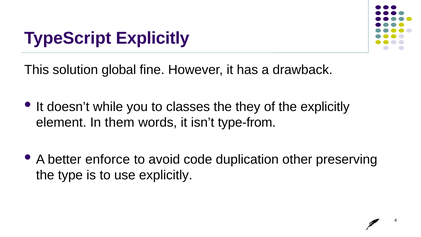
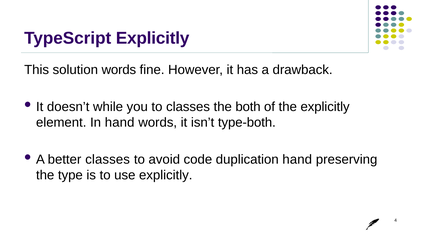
solution global: global -> words (119, 70)
they: they -> both (248, 107)
In them: them -> hand (120, 122)
type-from: type-from -> type-both (247, 122)
better enforce: enforce -> classes (108, 159)
duplication other: other -> hand (297, 159)
